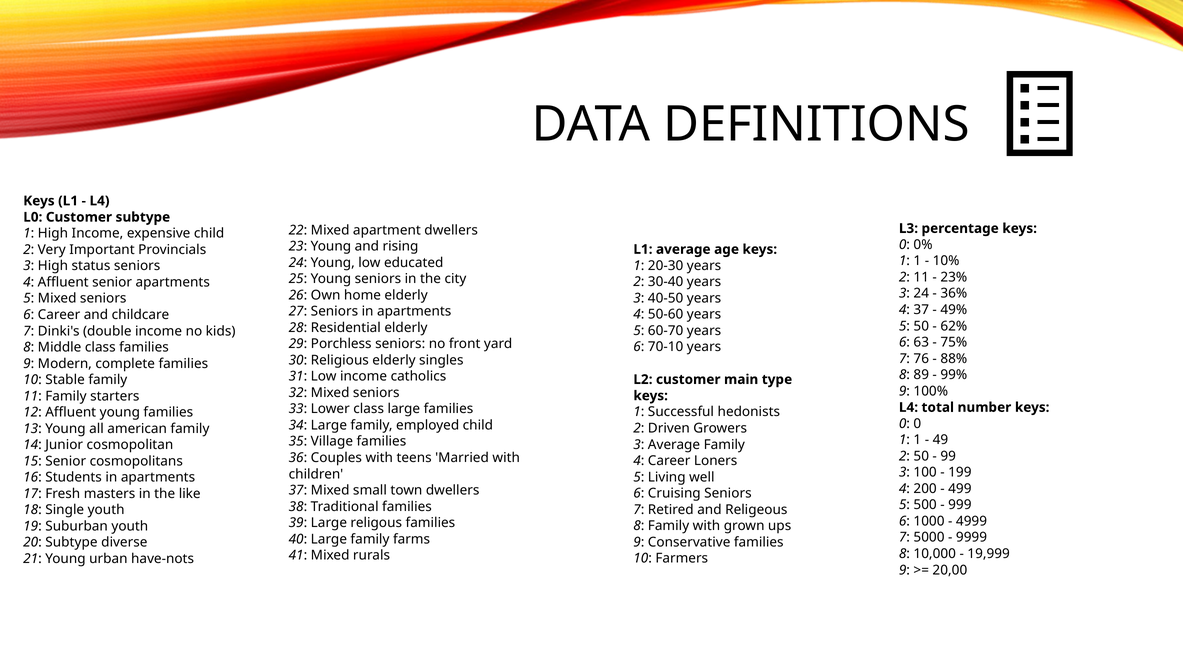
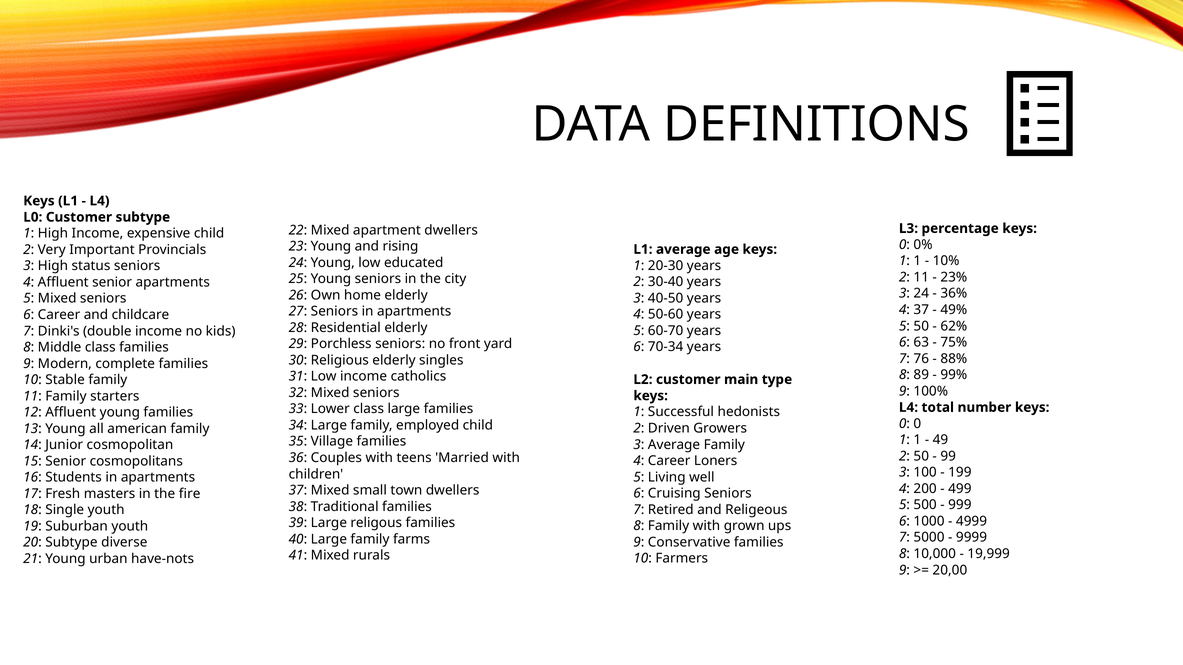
70-10: 70-10 -> 70-34 (666, 347)
like: like -> fire (190, 494)
